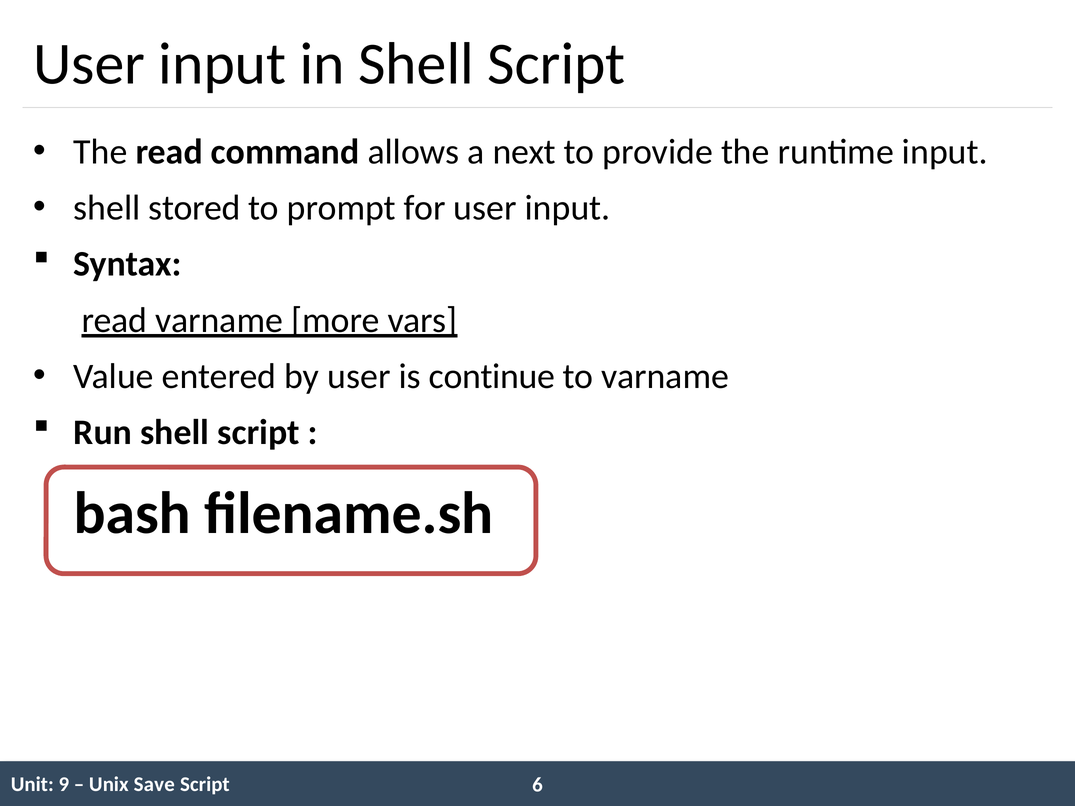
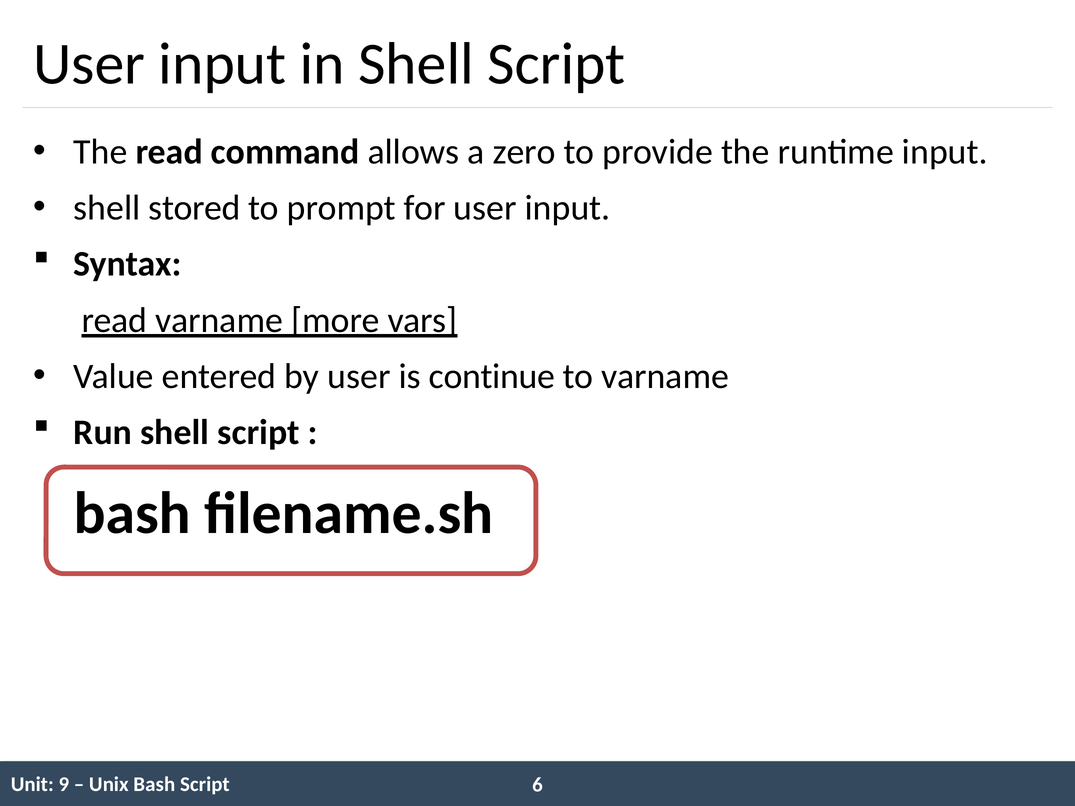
next: next -> zero (524, 152)
Save: Save -> Bash (154, 785)
